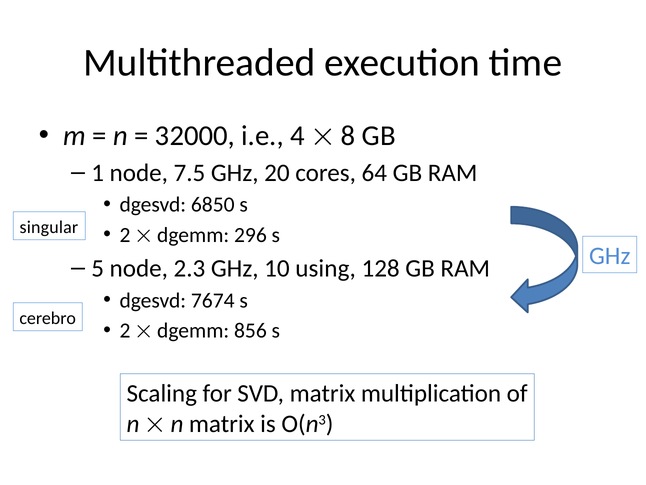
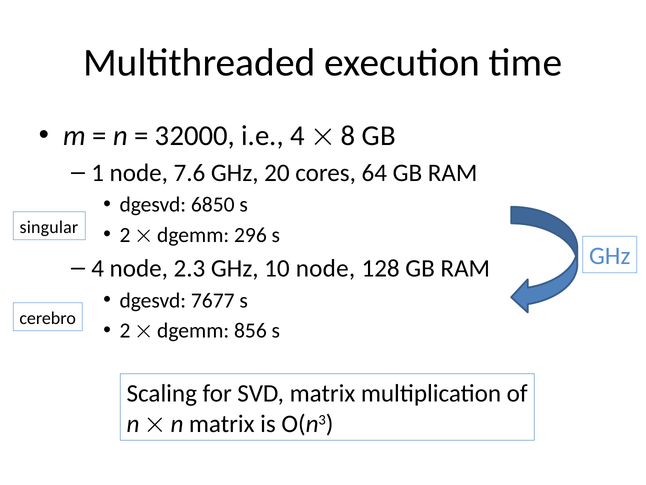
7.5: 7.5 -> 7.6 (189, 173)
5: 5 -> 4 (98, 268)
10 using: using -> node (325, 268)
7674: 7674 -> 7677 (213, 300)
